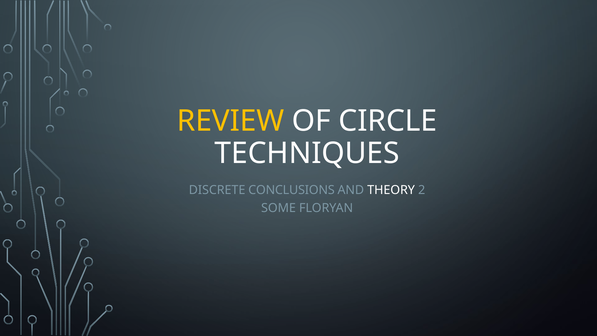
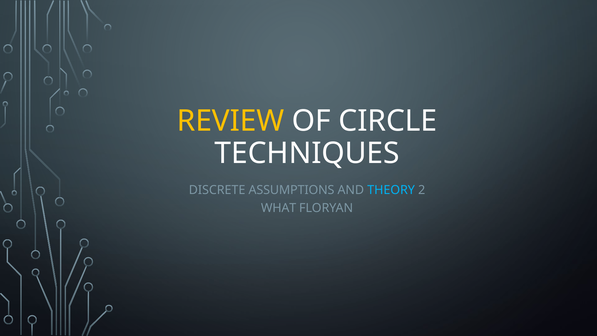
CONCLUSIONS: CONCLUSIONS -> ASSUMPTIONS (291, 190)
THEORY colour: white -> light blue (391, 190)
SOME: SOME -> WHAT (279, 208)
